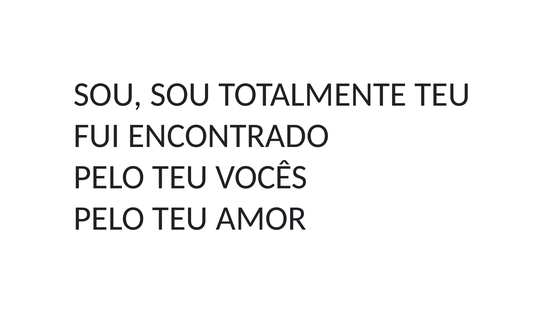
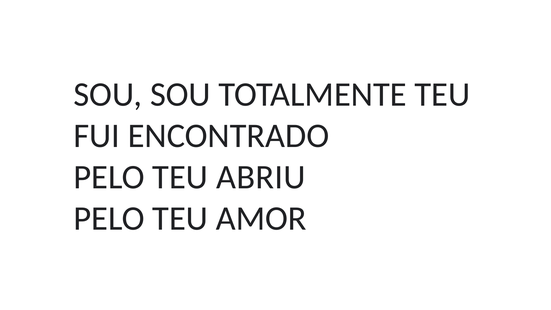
VOCÊS: VOCÊS -> ABRIU (261, 177)
